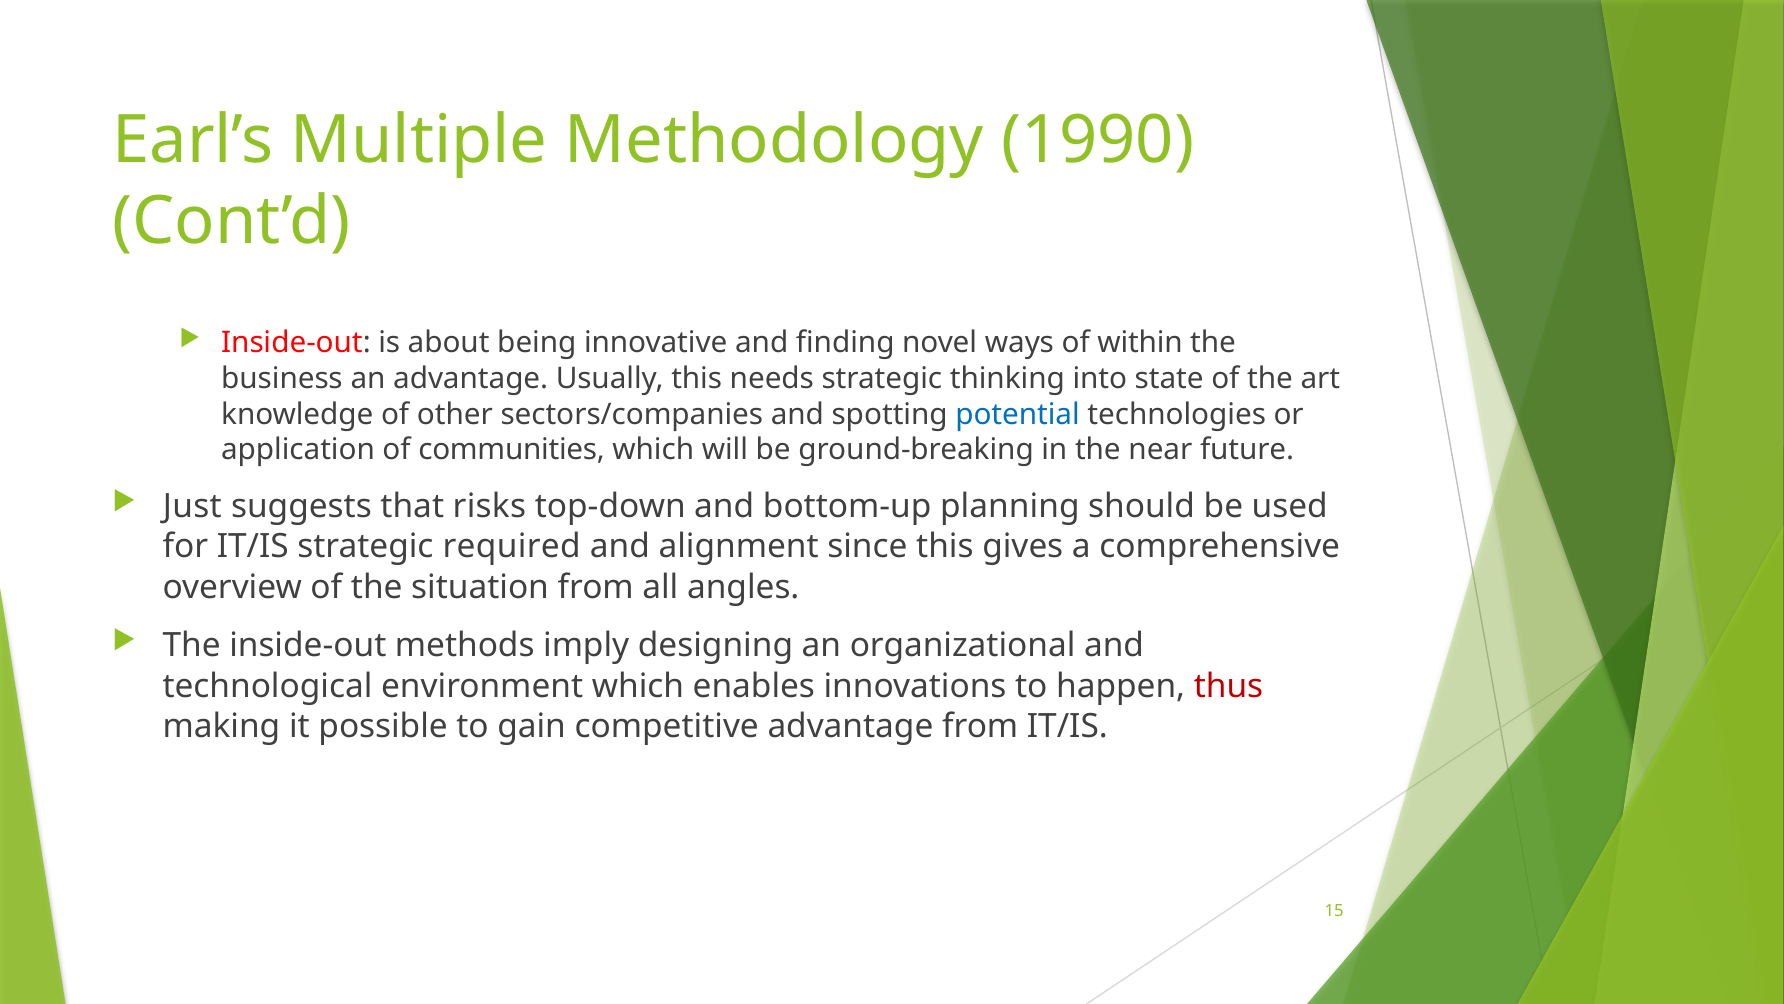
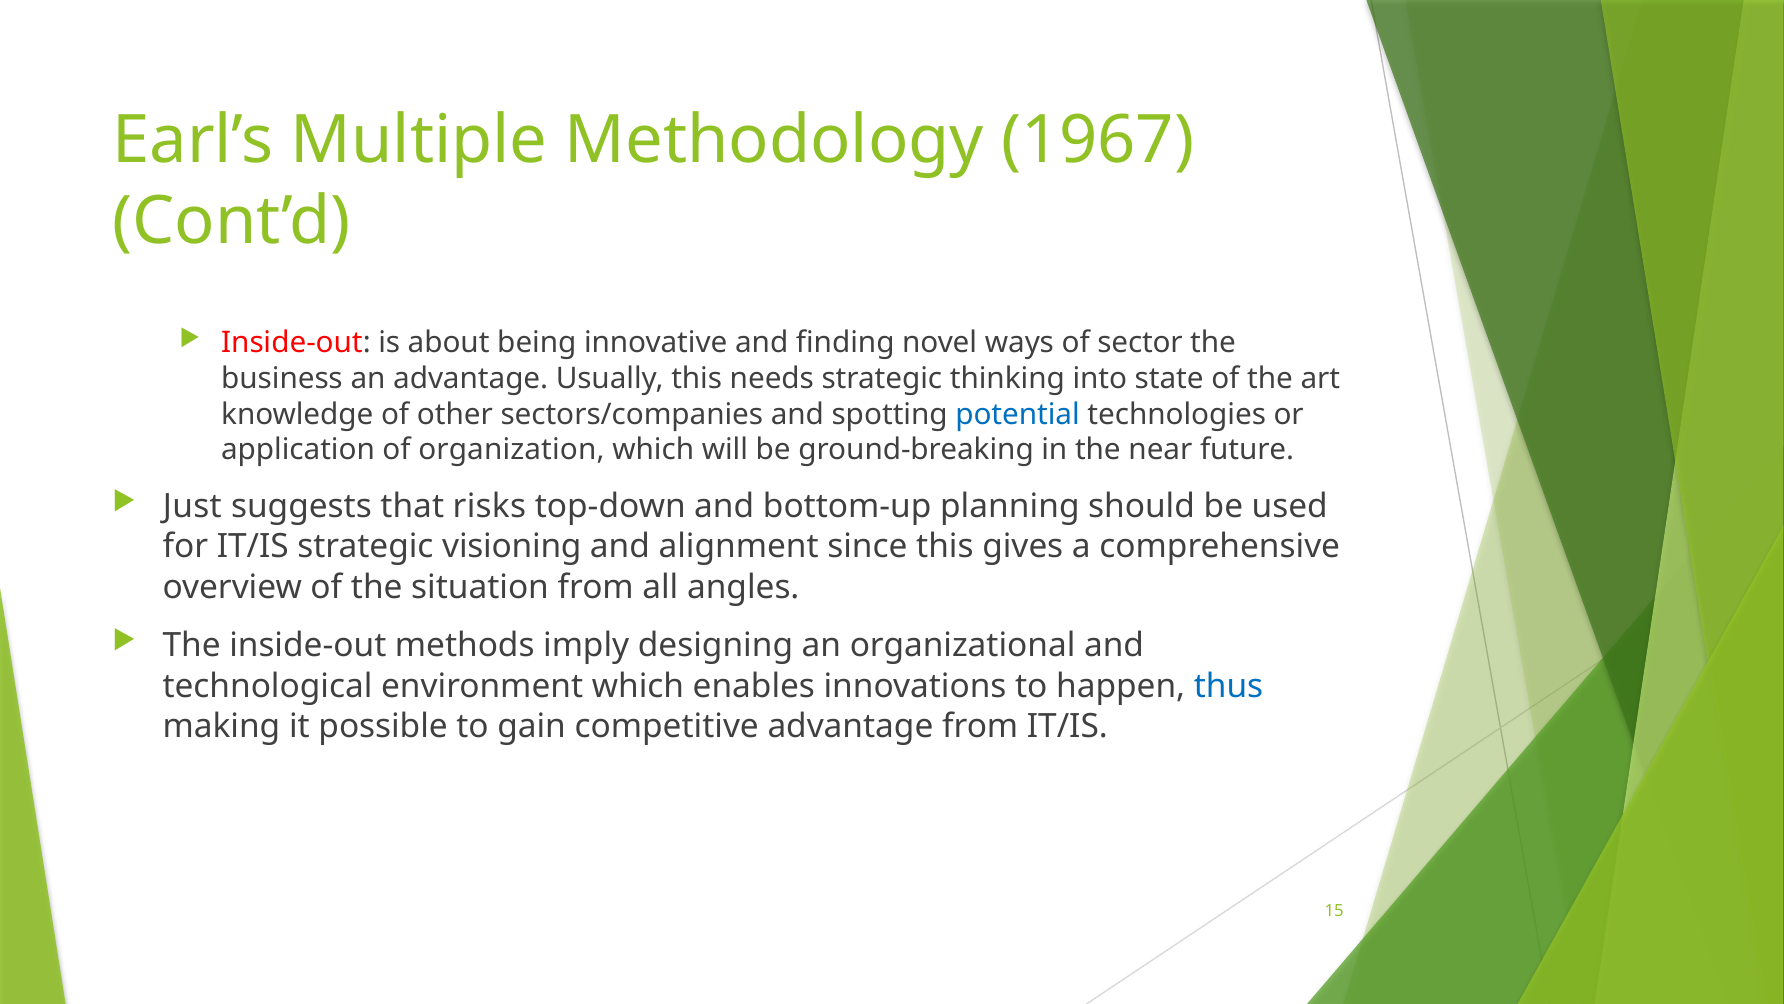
1990: 1990 -> 1967 (1098, 141)
within: within -> sector (1140, 343)
communities: communities -> organization (511, 450)
required: required -> visioning (512, 547)
thus colour: red -> blue (1229, 686)
